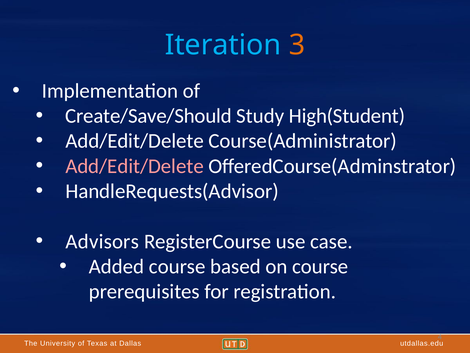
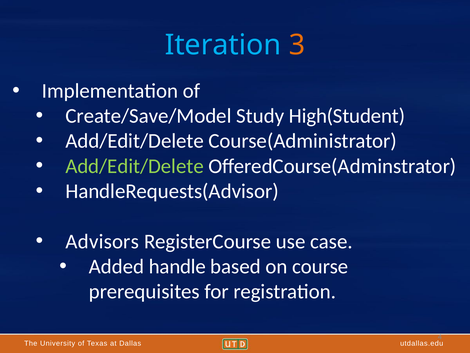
Create/Save/Should: Create/Save/Should -> Create/Save/Model (148, 116)
Add/Edit/Delete colour: pink -> light green (135, 166)
Added course: course -> handle (177, 266)
